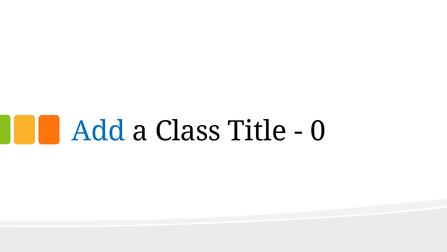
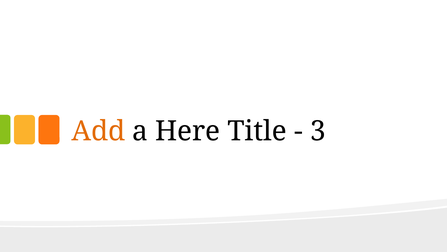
Add colour: blue -> orange (98, 131)
Class: Class -> Here (188, 131)
0: 0 -> 3 (318, 131)
